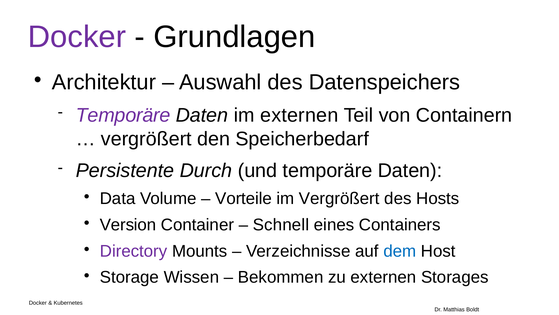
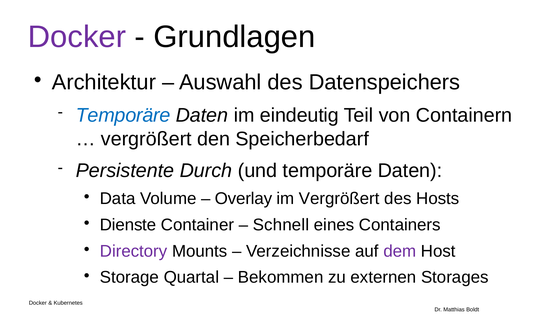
Temporäre colour: purple -> blue (123, 115)
im externen: externen -> eindeutig (299, 115)
Vorteile: Vorteile -> Overlay (244, 198)
Version: Version -> Dienste (128, 224)
dem colour: blue -> purple (400, 251)
Wissen: Wissen -> Quartal (191, 277)
